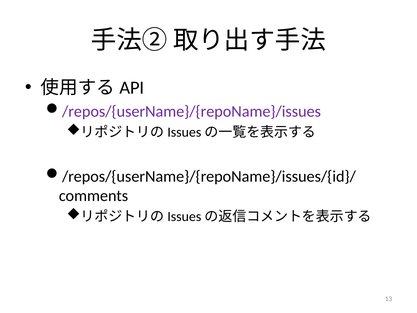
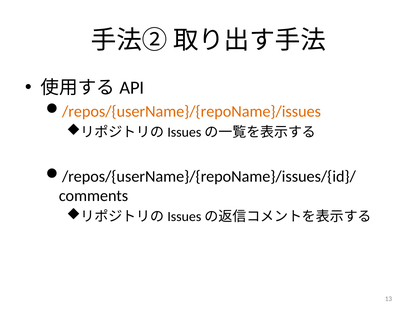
/repos/{userName}/{repoName}/issues colour: purple -> orange (192, 111)
